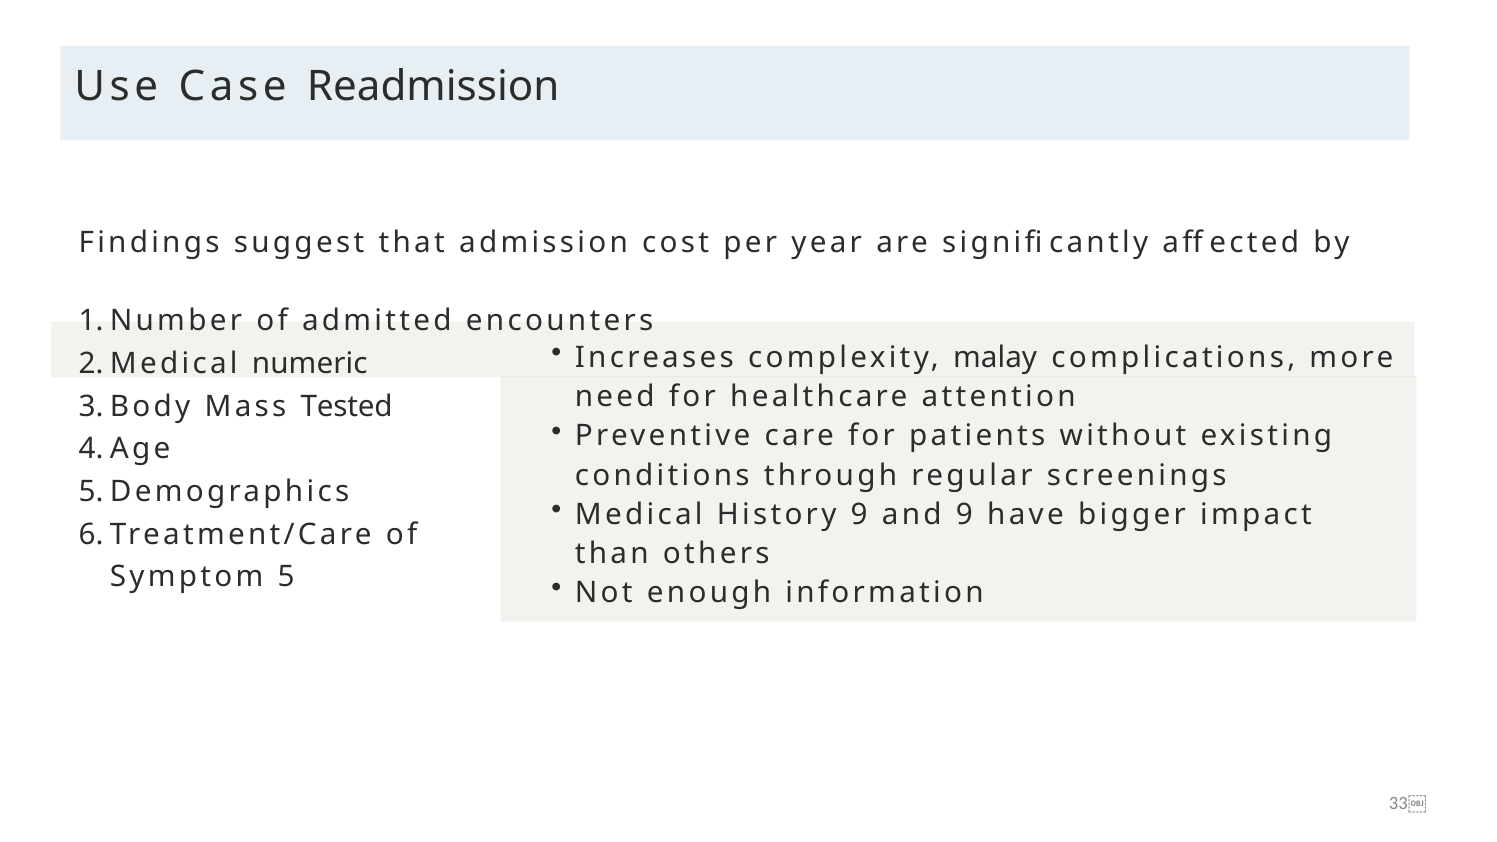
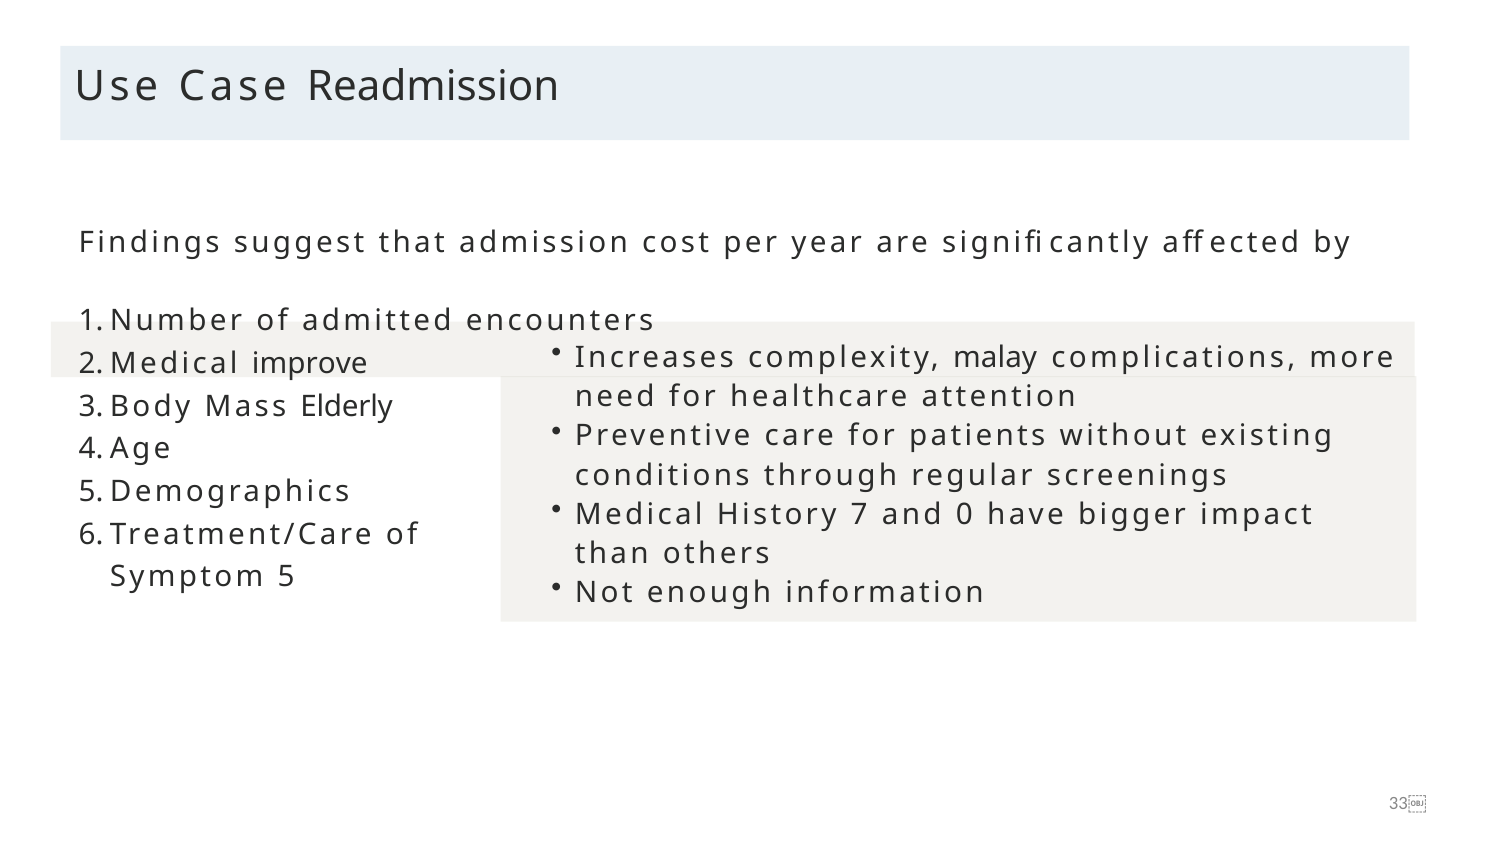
numeric: numeric -> improve (310, 364)
Tested: Tested -> Elderly (347, 407)
History 9: 9 -> 7 (859, 515)
and 9: 9 -> 0 (964, 515)
